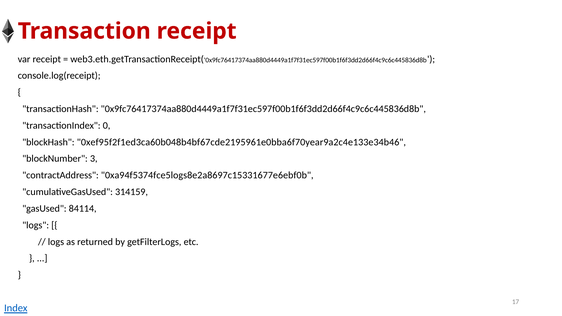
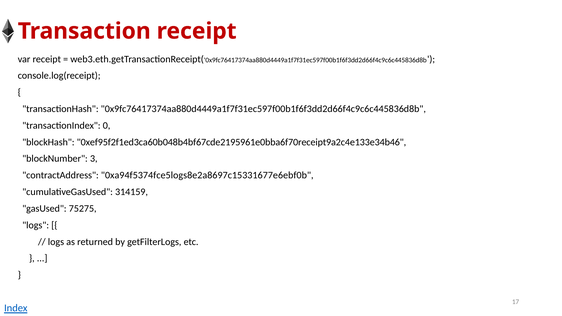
0xef95f2f1ed3ca60b048b4bf67cde2195961e0bba6f70year9a2c4e133e34b46: 0xef95f2f1ed3ca60b048b4bf67cde2195961e0bba6f70year9a2c4e133e34b46 -> 0xef95f2f1ed3ca60b048b4bf67cde2195961e0bba6f70receipt9a2c4e133e34b46 (242, 142)
84114: 84114 -> 75275 (83, 209)
